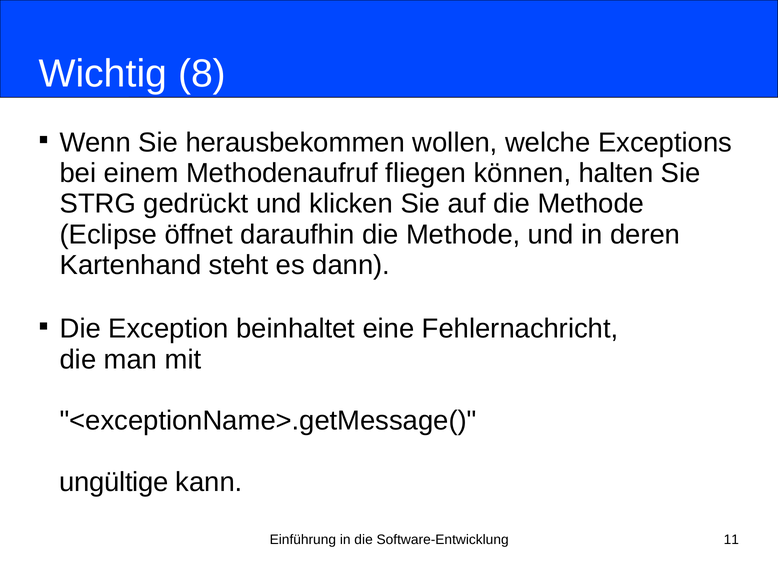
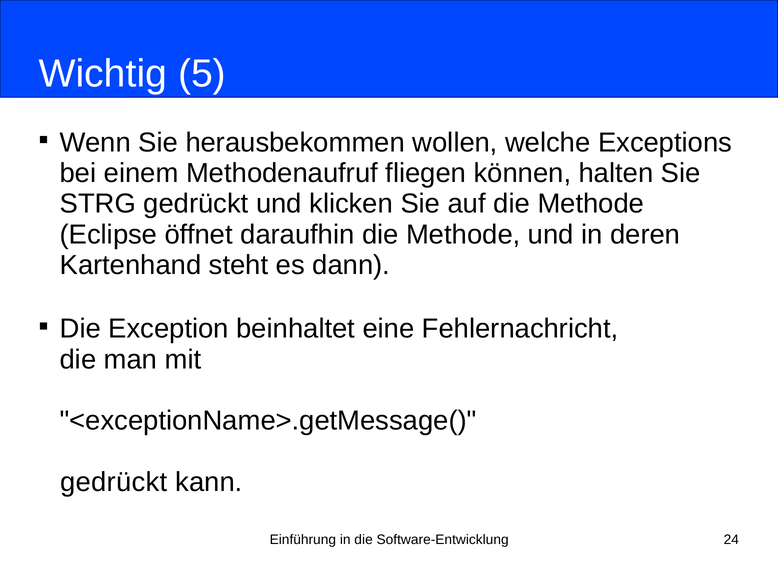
8: 8 -> 5 (202, 74)
ungültige: ungültige -> gedrückt (114, 482)
11: 11 -> 24 (731, 539)
